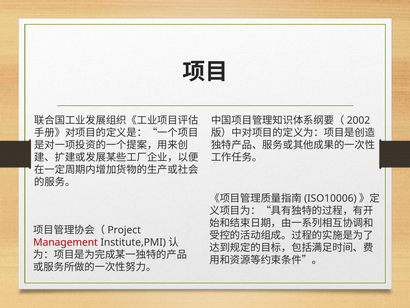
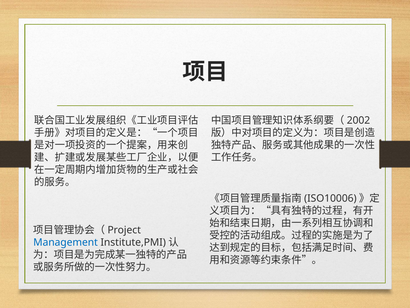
Management colour: red -> blue (66, 242)
